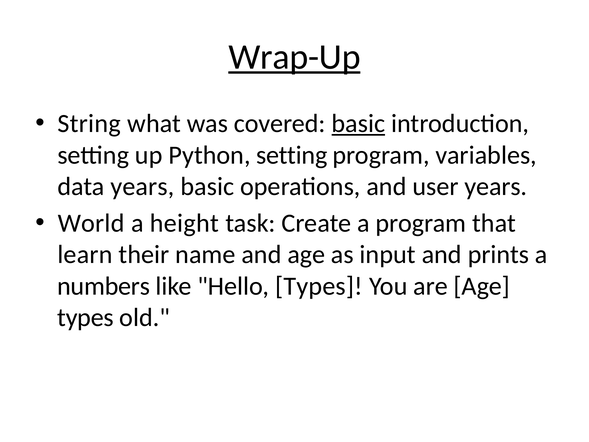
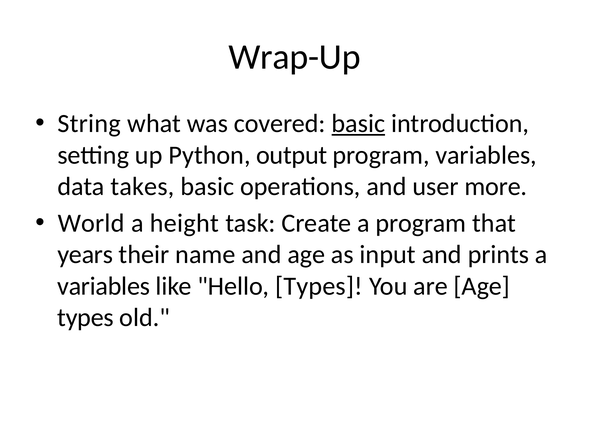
Wrap-Up underline: present -> none (295, 57)
Python setting: setting -> output (292, 155)
data years: years -> takes (142, 186)
user years: years -> more (496, 186)
learn: learn -> years (85, 254)
numbers: numbers -> variables (104, 286)
